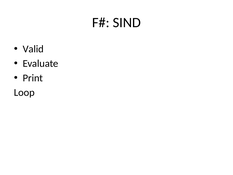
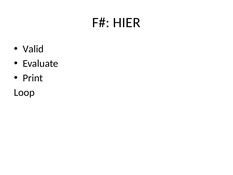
SIND: SIND -> HIER (127, 23)
